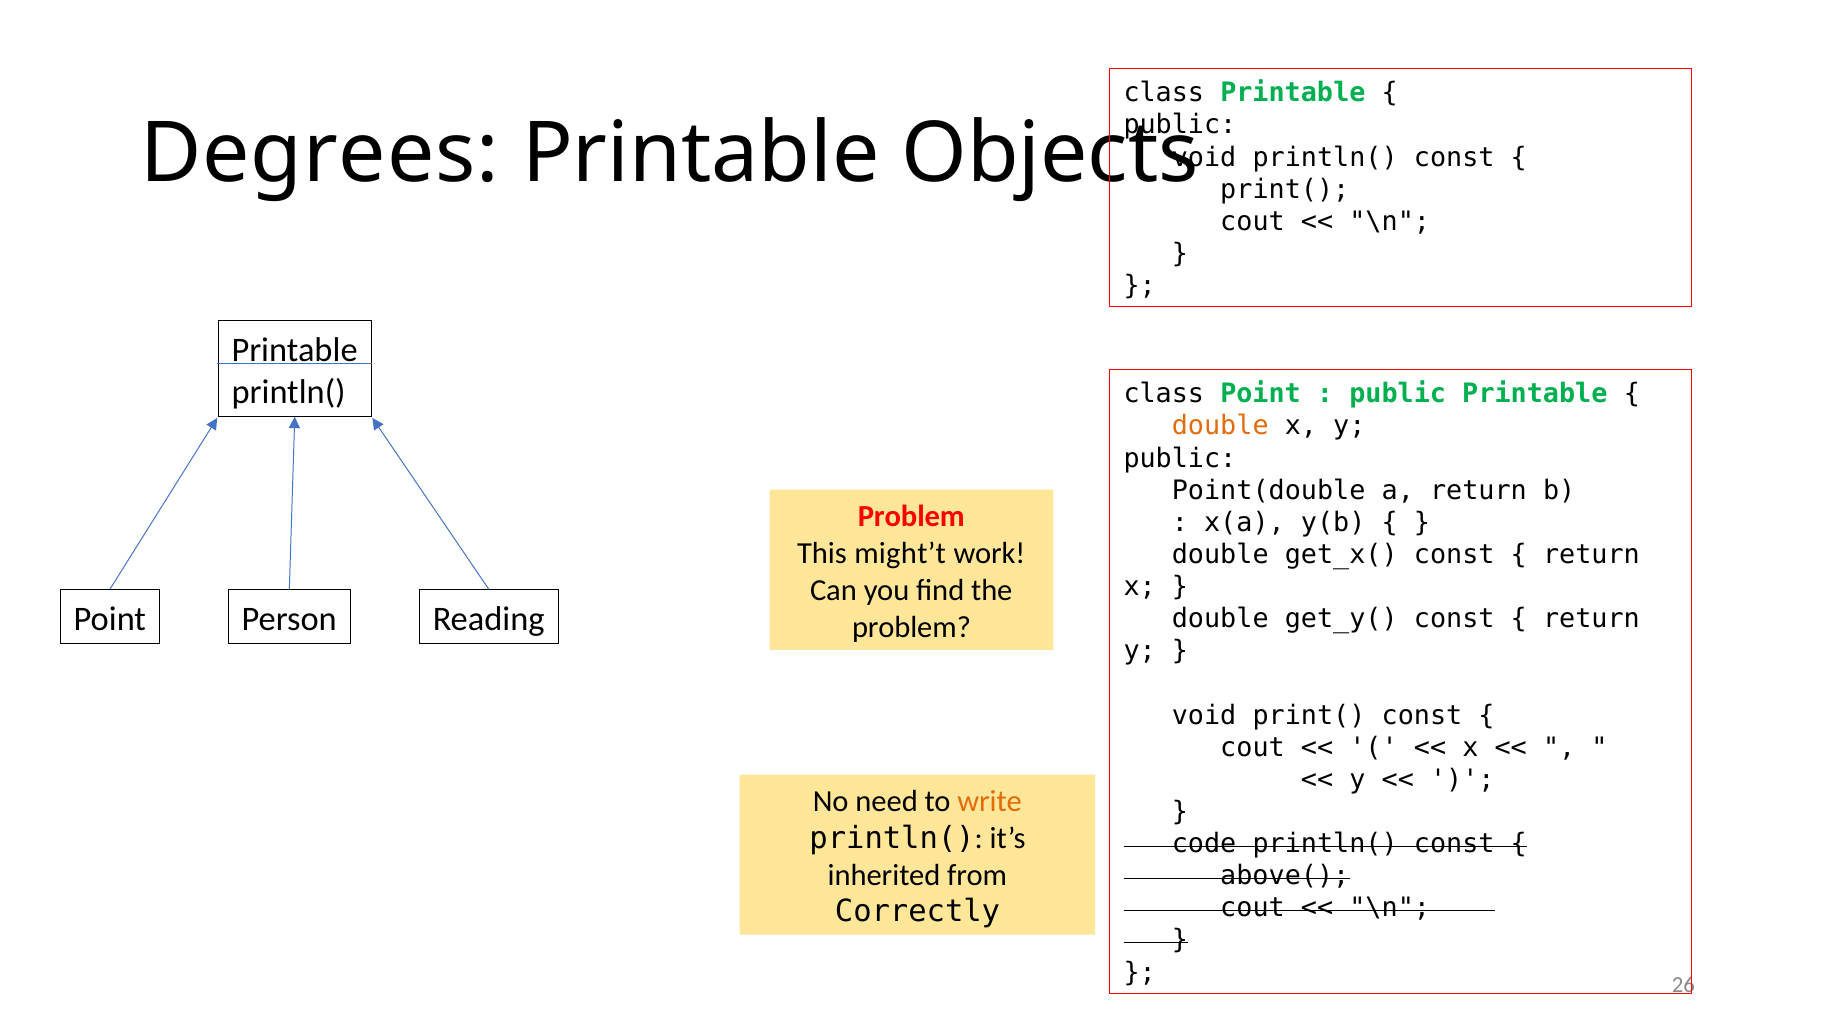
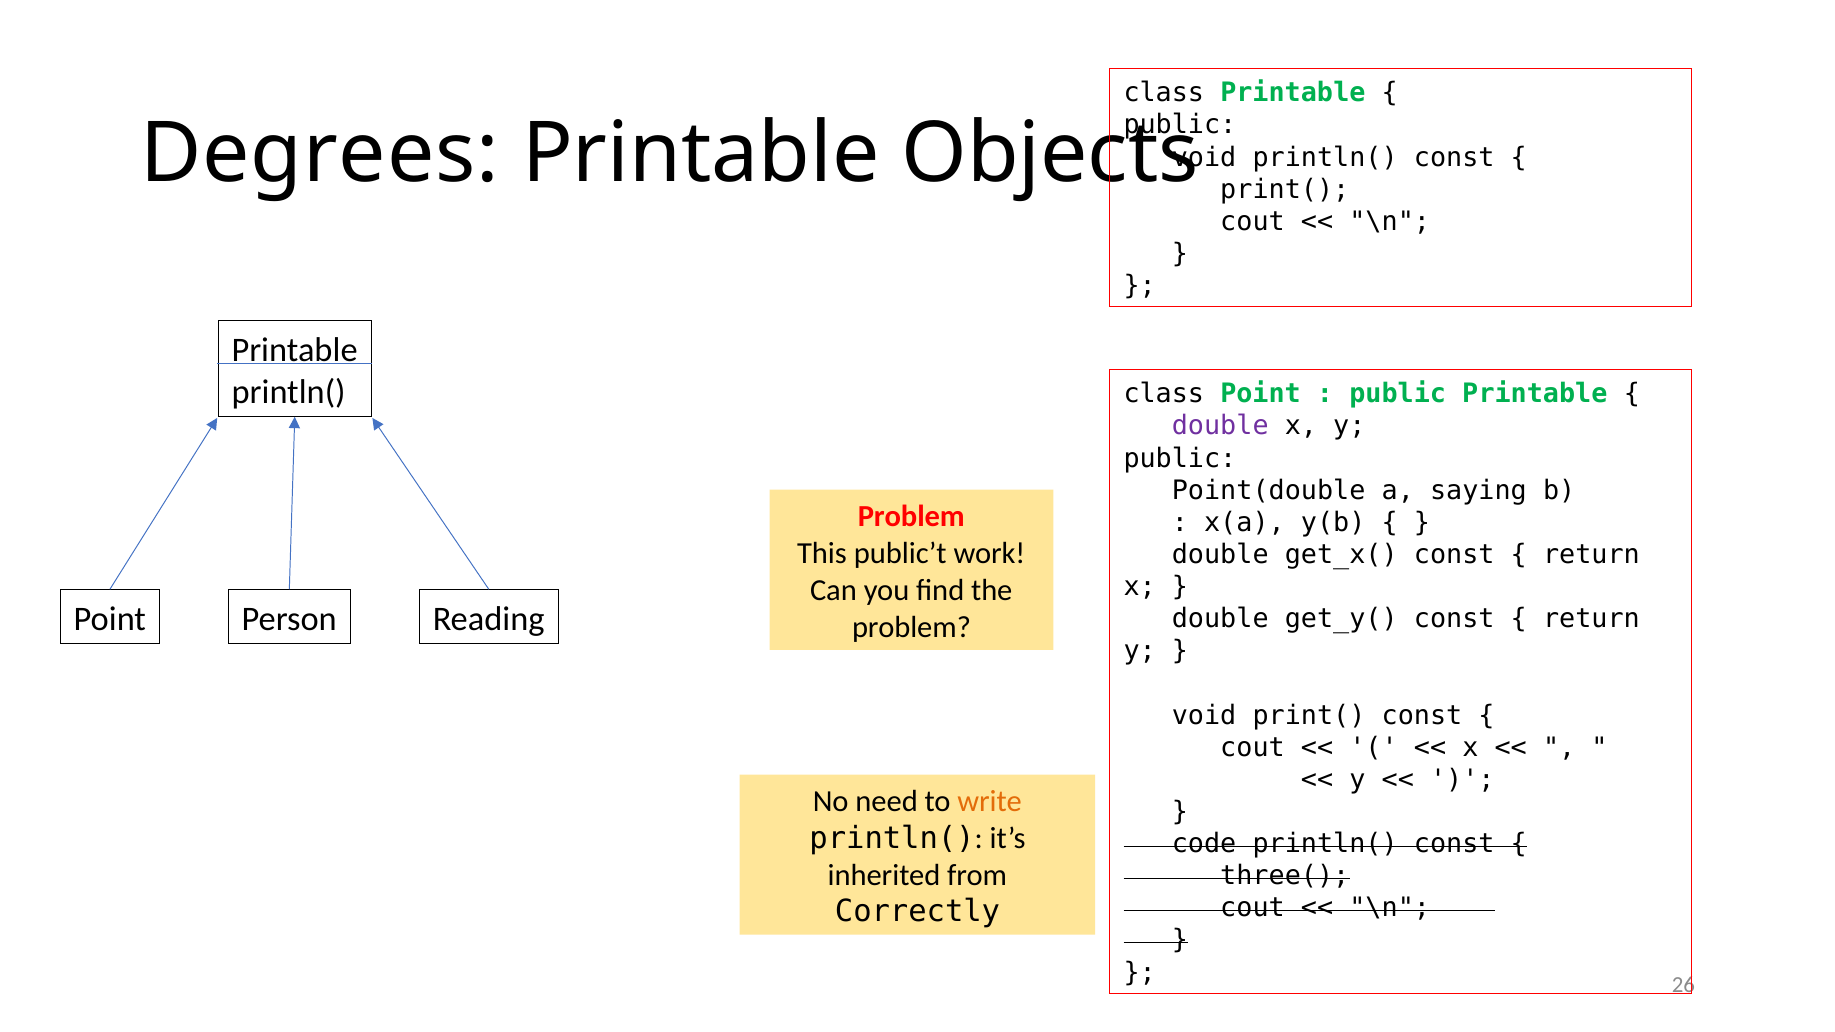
double colour: orange -> purple (1220, 426)
a return: return -> saying (1478, 490)
might’t: might’t -> public’t (900, 554)
above(: above( -> three( (1285, 876)
